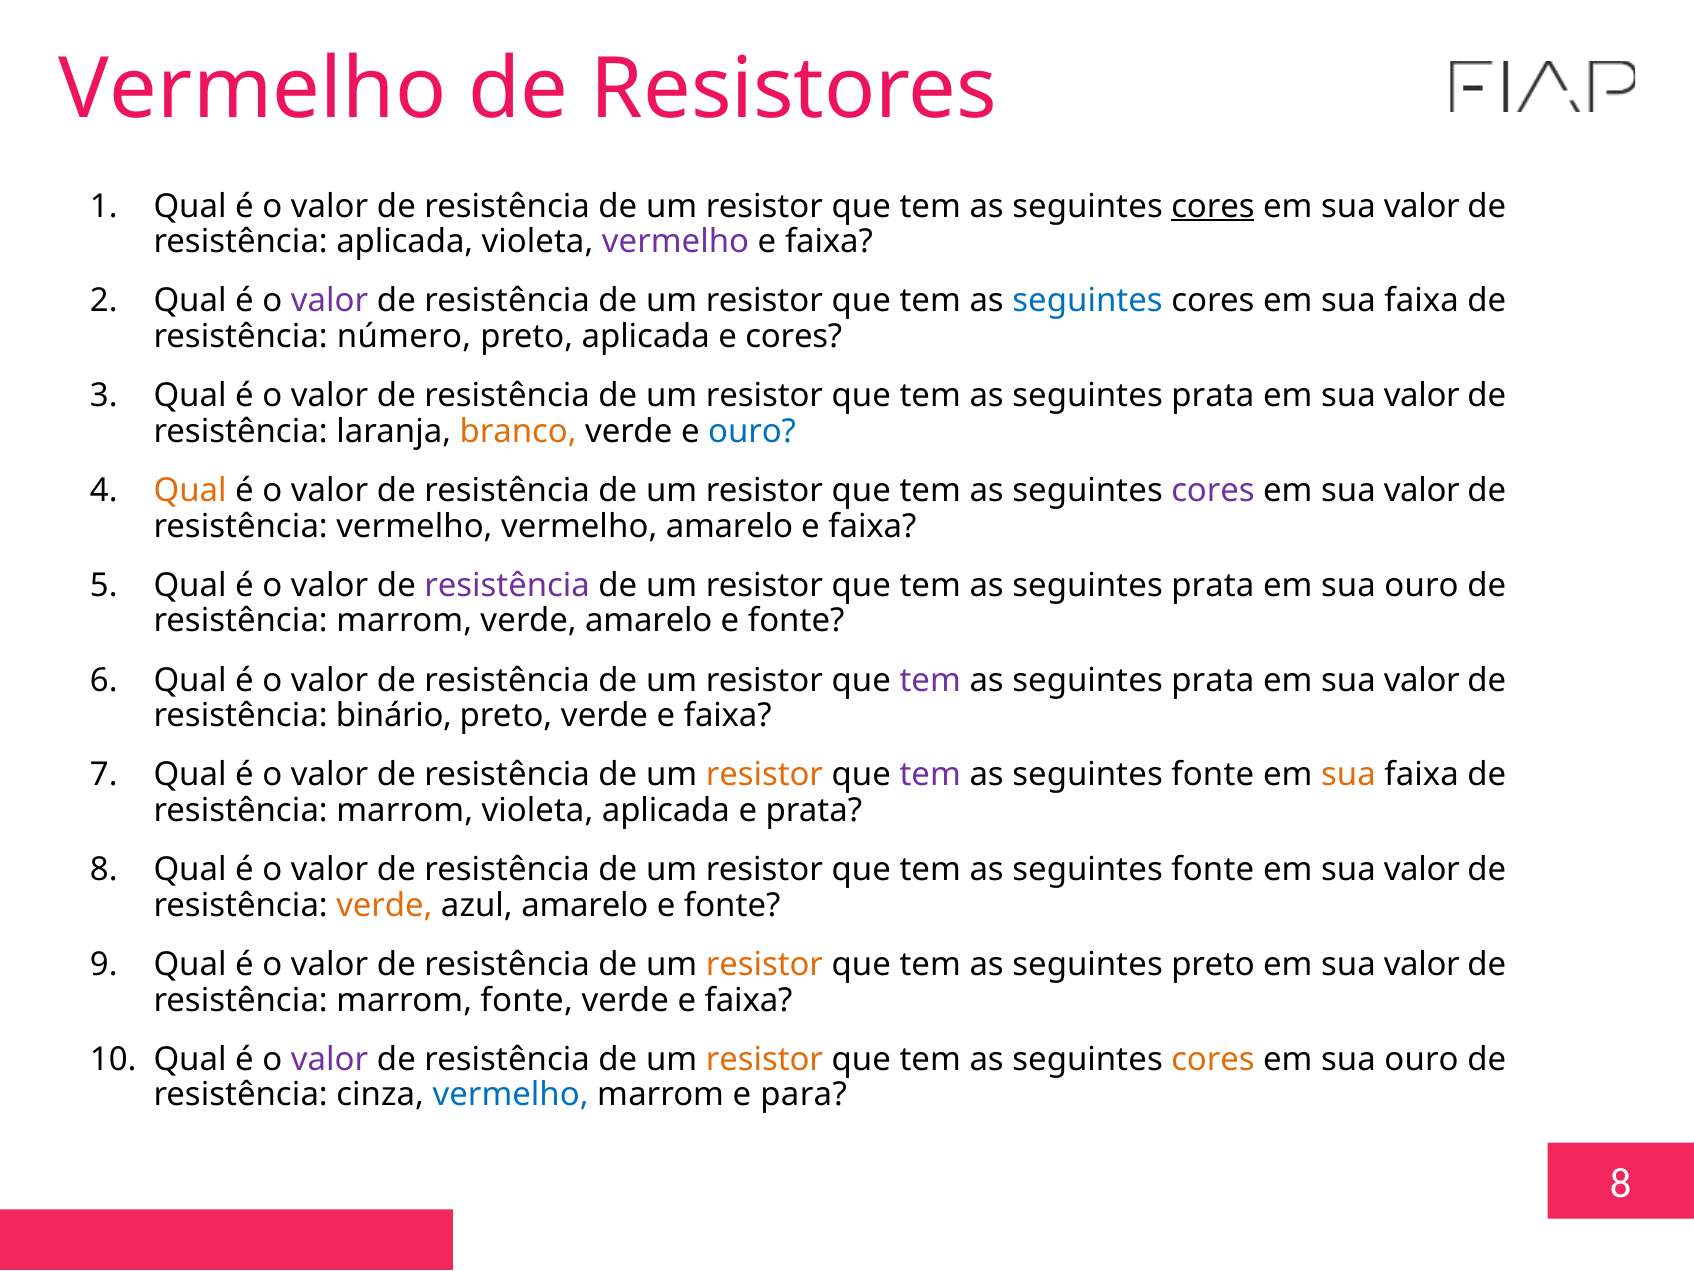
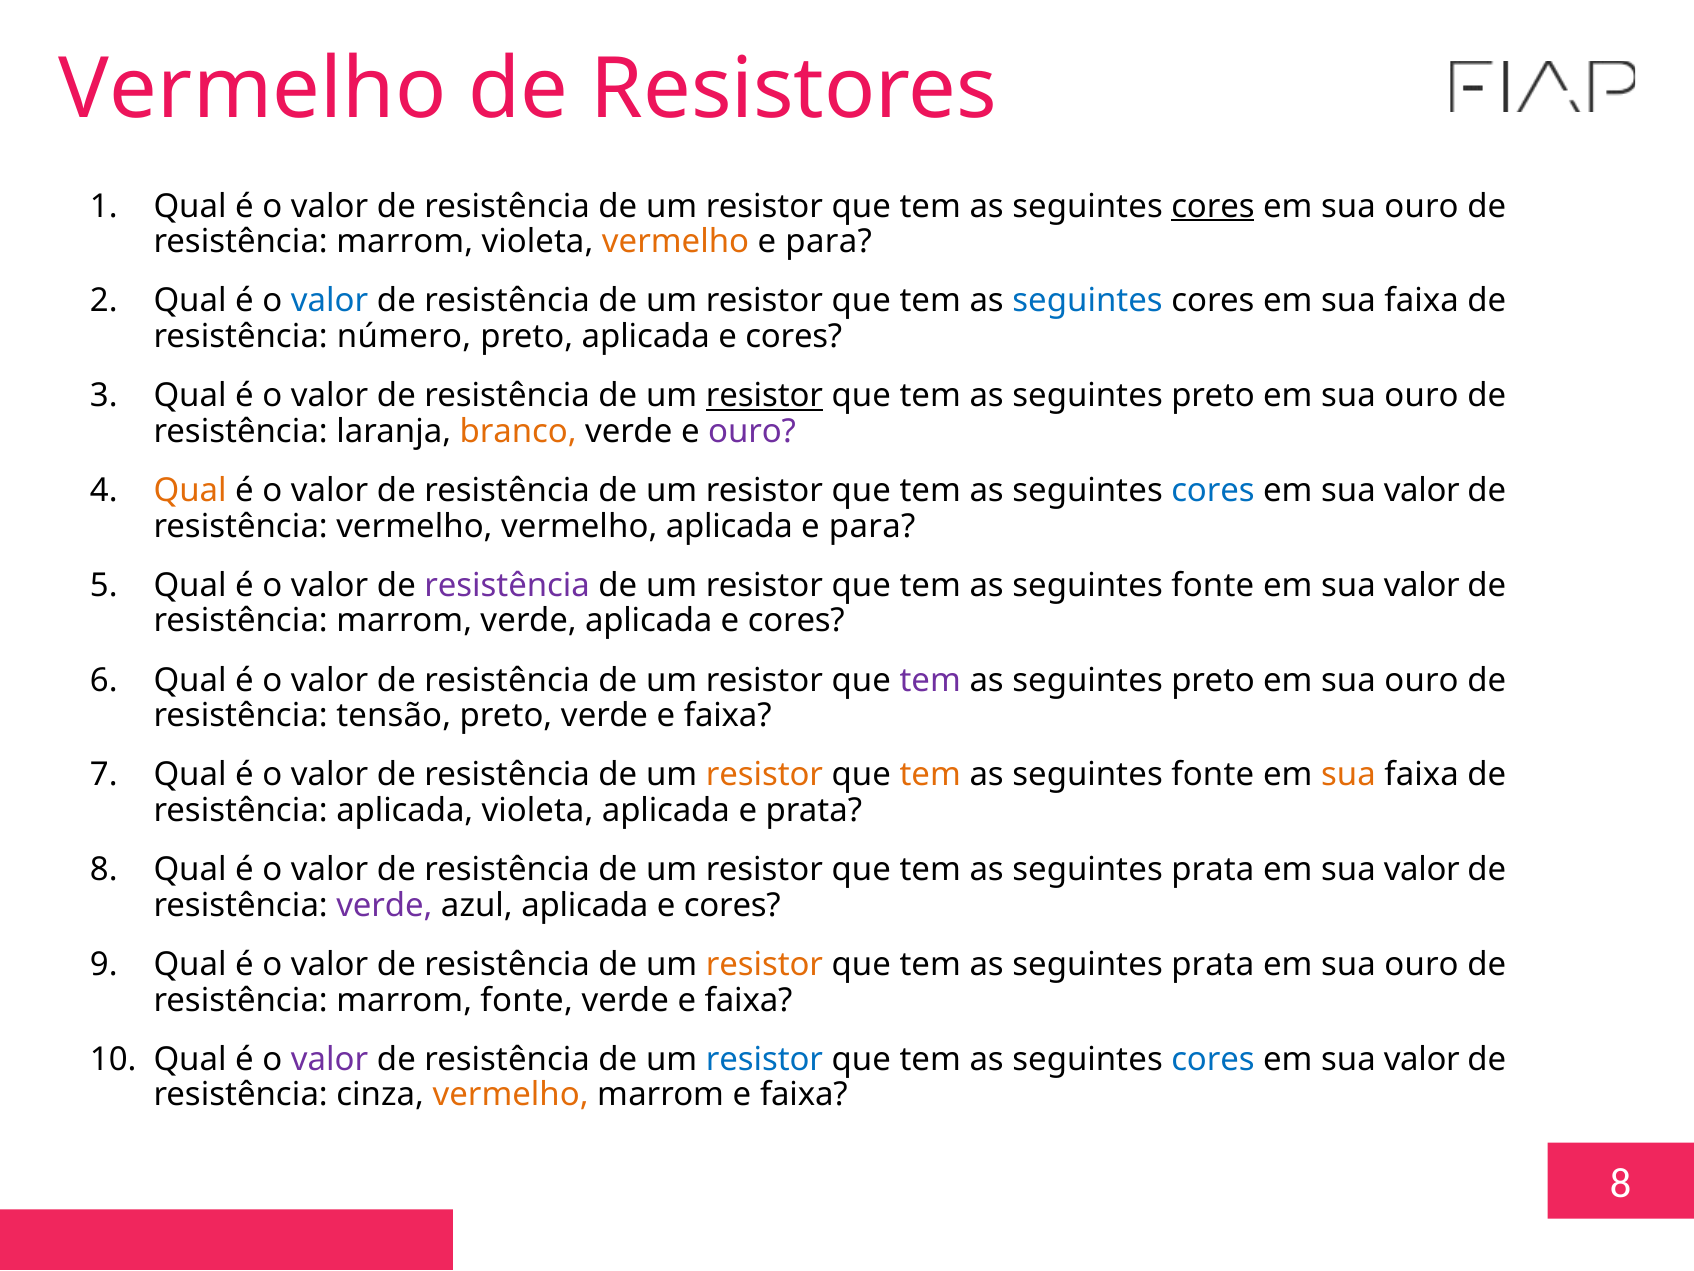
valor: valor -> ouro (1422, 206)
aplicada: aplicada -> marrom (405, 242)
vermelho colour: purple -> orange (676, 242)
faixa: faixa -> para (829, 242)
valor colour: purple -> blue (330, 301)
resistor underline: none -> present (764, 396)
prata: prata -> preto (1213, 396)
valor: valor -> ouro (1422, 396)
ouro colour: blue -> purple (752, 431)
cores colour: purple -> blue (1213, 490)
vermelho amarelo: amarelo -> aplicada (729, 526)
faixa: faixa -> para (872, 526)
prata: prata -> fonte (1213, 585)
ouro: ouro -> valor (1422, 585)
verde amarelo: amarelo -> aplicada (649, 621)
fonte: fonte -> cores (796, 621)
prata: prata -> preto (1213, 680)
valor: valor -> ouro (1422, 680)
binário: binário -> tensão (394, 716)
tem colour: purple -> orange (930, 775)
marrom: marrom -> aplicada (405, 810)
fonte: fonte -> prata (1213, 869)
verde colour: orange -> purple (384, 905)
azul amarelo: amarelo -> aplicada (585, 905)
fonte: fonte -> cores (732, 905)
preto: preto -> prata (1213, 964)
valor: valor -> ouro (1422, 964)
resistor colour: orange -> blue (764, 1059)
cores colour: orange -> blue (1213, 1059)
ouro: ouro -> valor (1422, 1059)
vermelho colour: blue -> orange (511, 1095)
marrom e para: para -> faixa (804, 1095)
